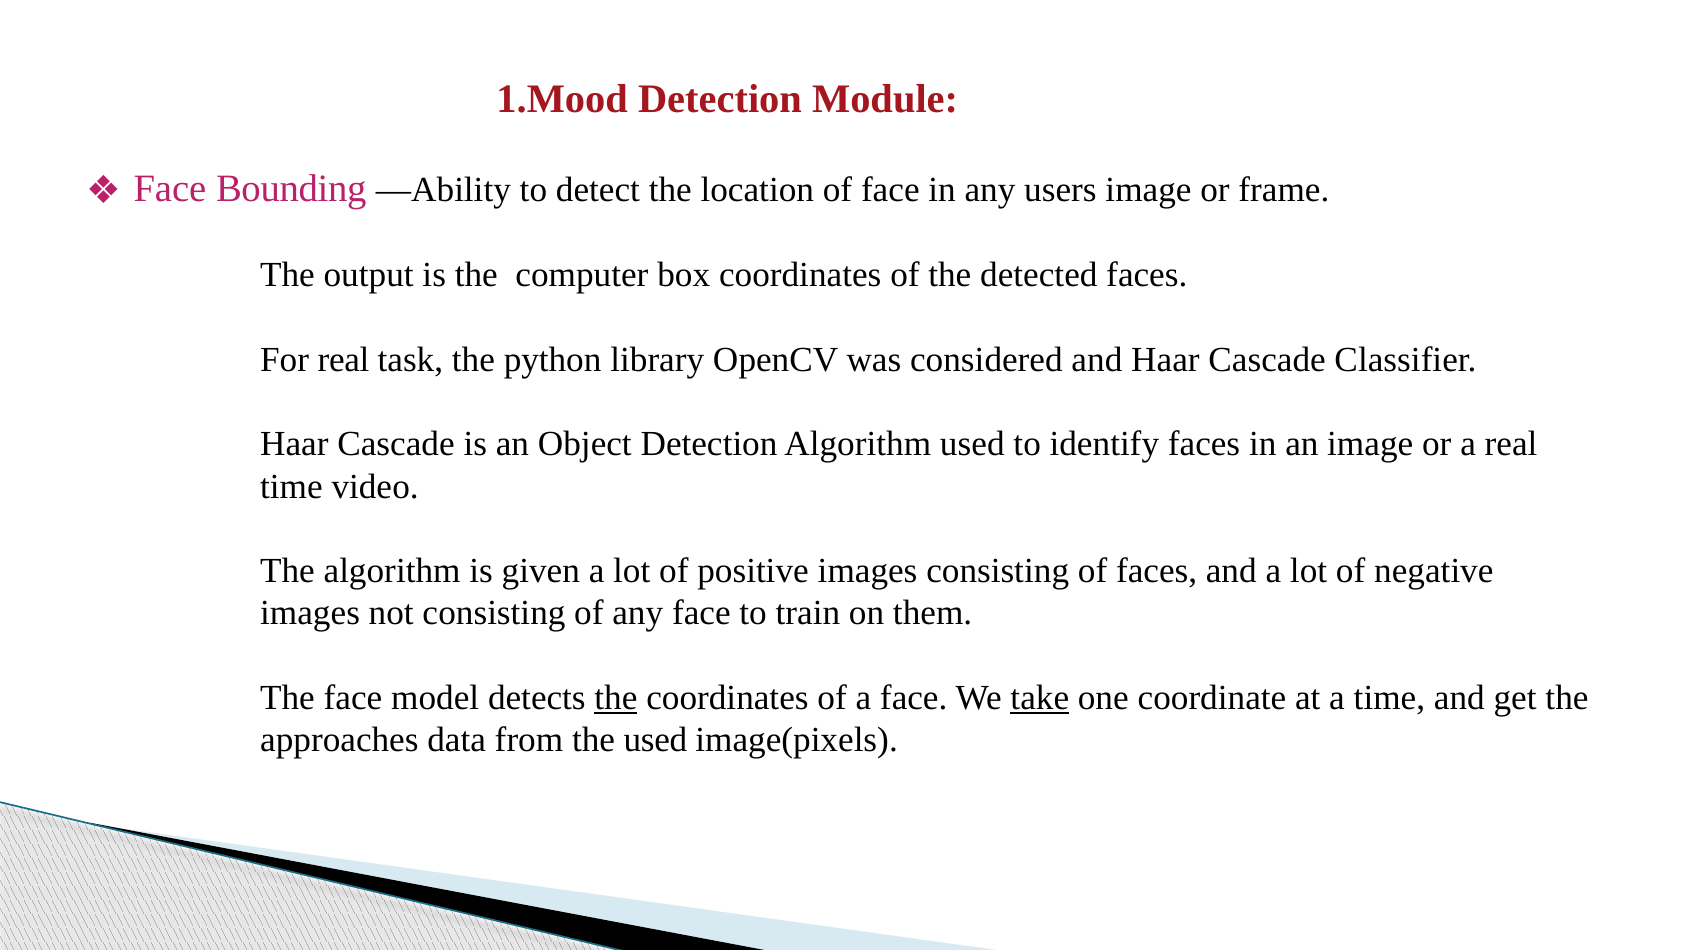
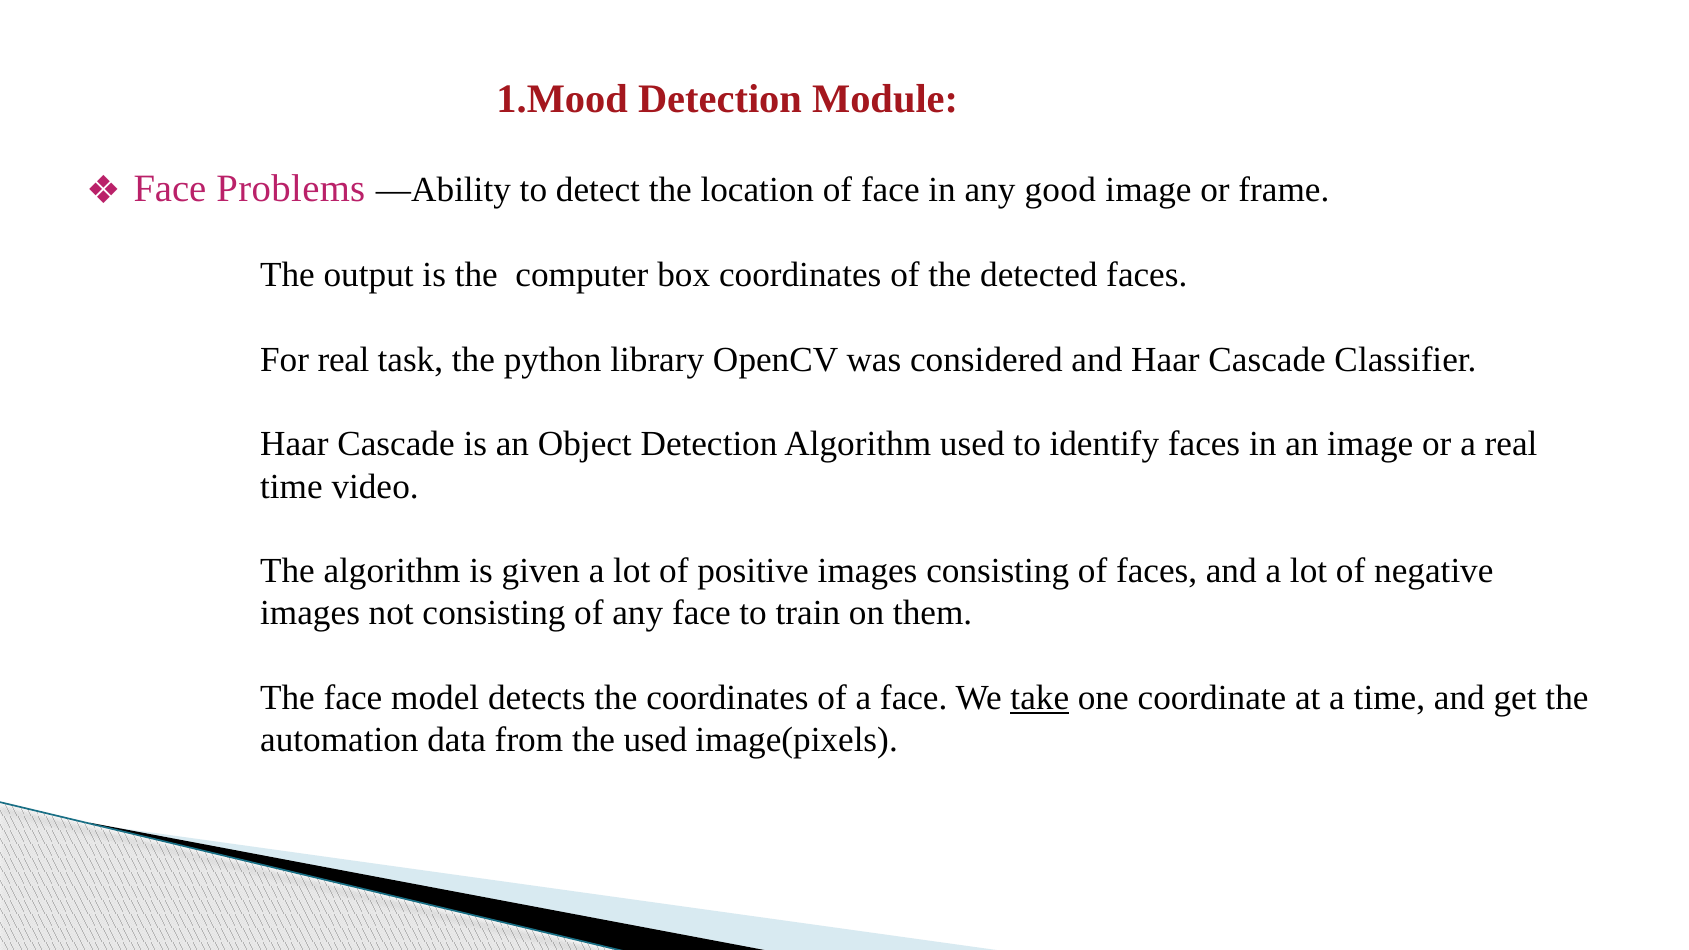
Bounding: Bounding -> Problems (291, 189)
users: users -> good (1060, 190)
the underline: present -> none (616, 698)
approaches: approaches -> automation (339, 740)
